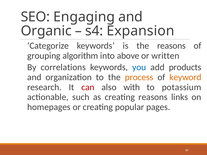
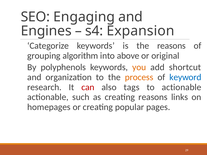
Organic: Organic -> Engines (46, 31)
written: written -> original (165, 56)
correlations: correlations -> polyphenols (63, 67)
you colour: blue -> orange (139, 67)
products: products -> shortcut (185, 67)
keyword colour: orange -> blue (185, 77)
with: with -> tags (132, 87)
to potassium: potassium -> actionable (182, 87)
